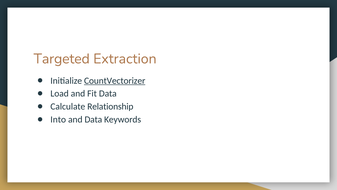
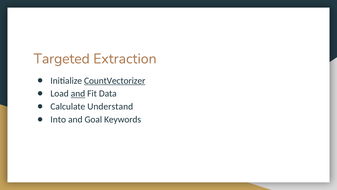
and underline: none -> present (78, 93)
Relationship: Relationship -> Understand (110, 106)
and Data: Data -> Goal (93, 119)
